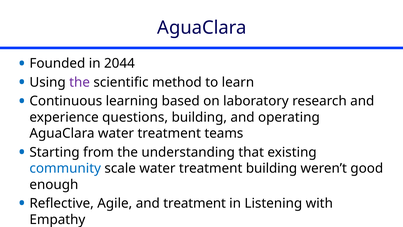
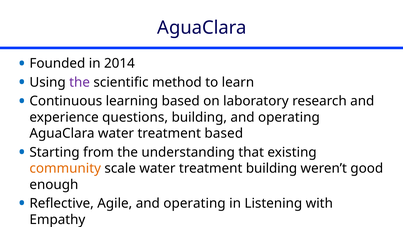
2044: 2044 -> 2014 (119, 63)
treatment teams: teams -> based (224, 133)
community colour: blue -> orange (65, 168)
Agile and treatment: treatment -> operating (195, 203)
